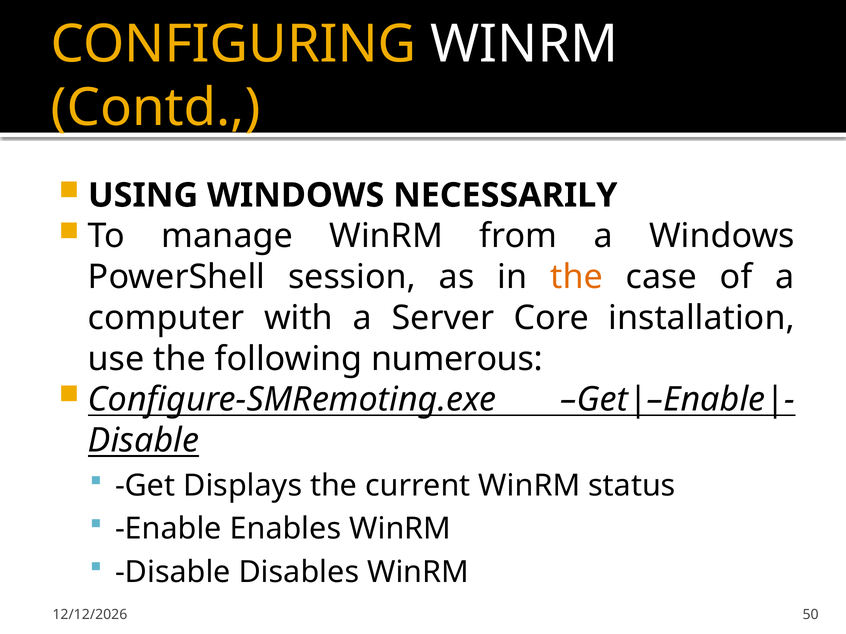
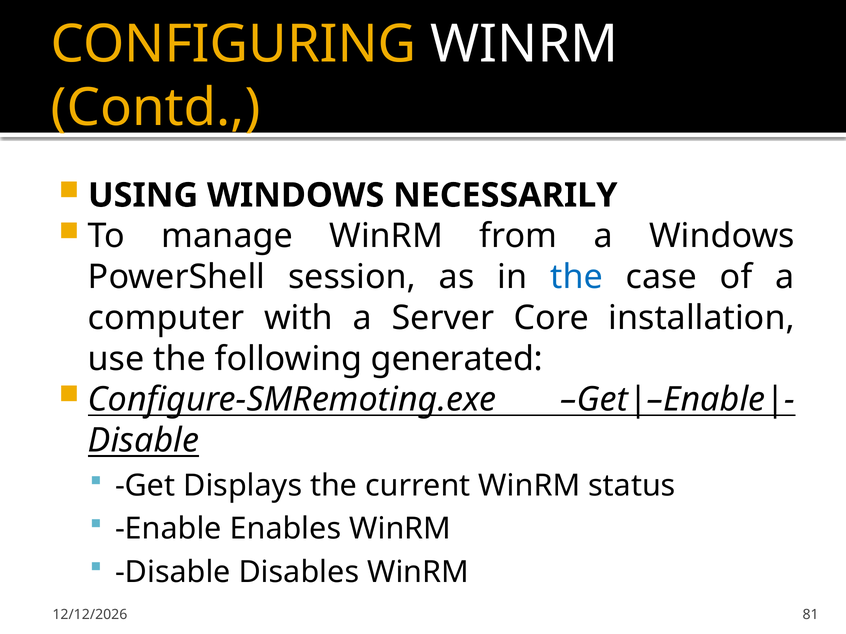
the colour: orange -> blue (577, 277)
numerous: numerous -> generated (457, 359)
50: 50 -> 81 (811, 615)
